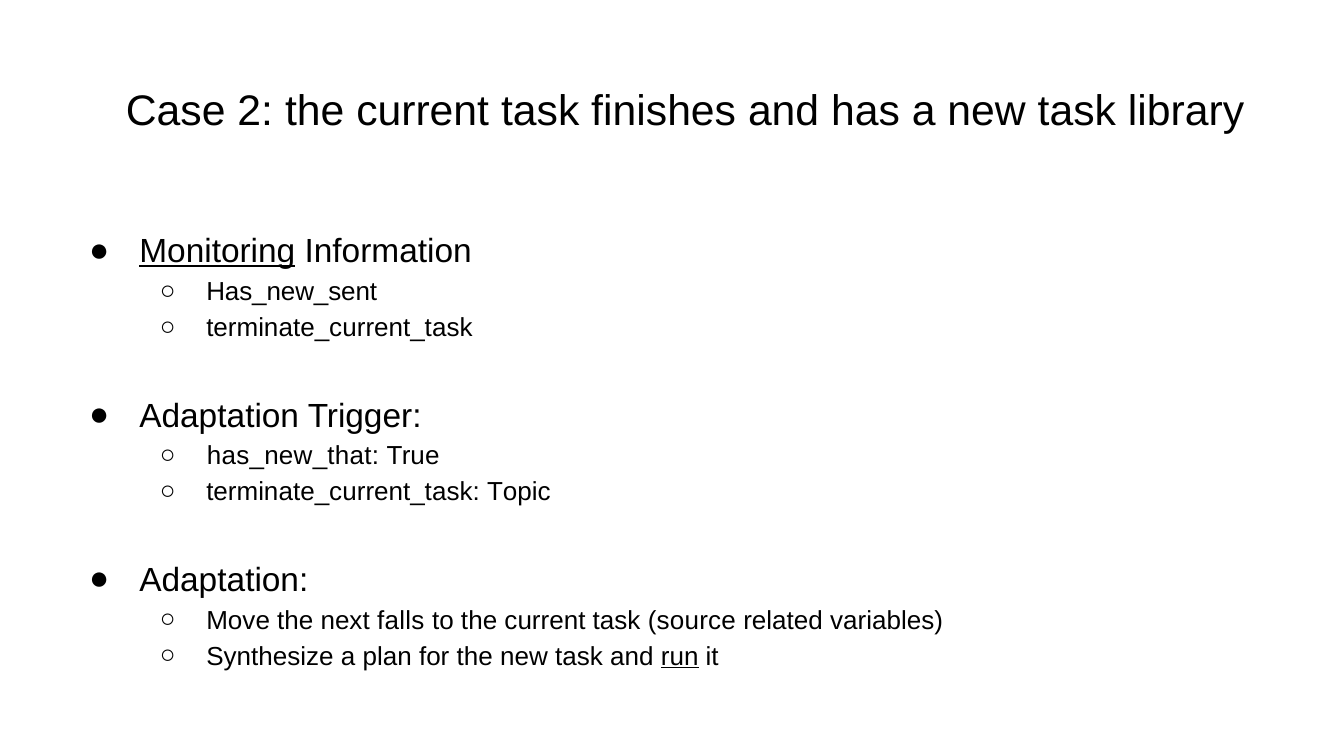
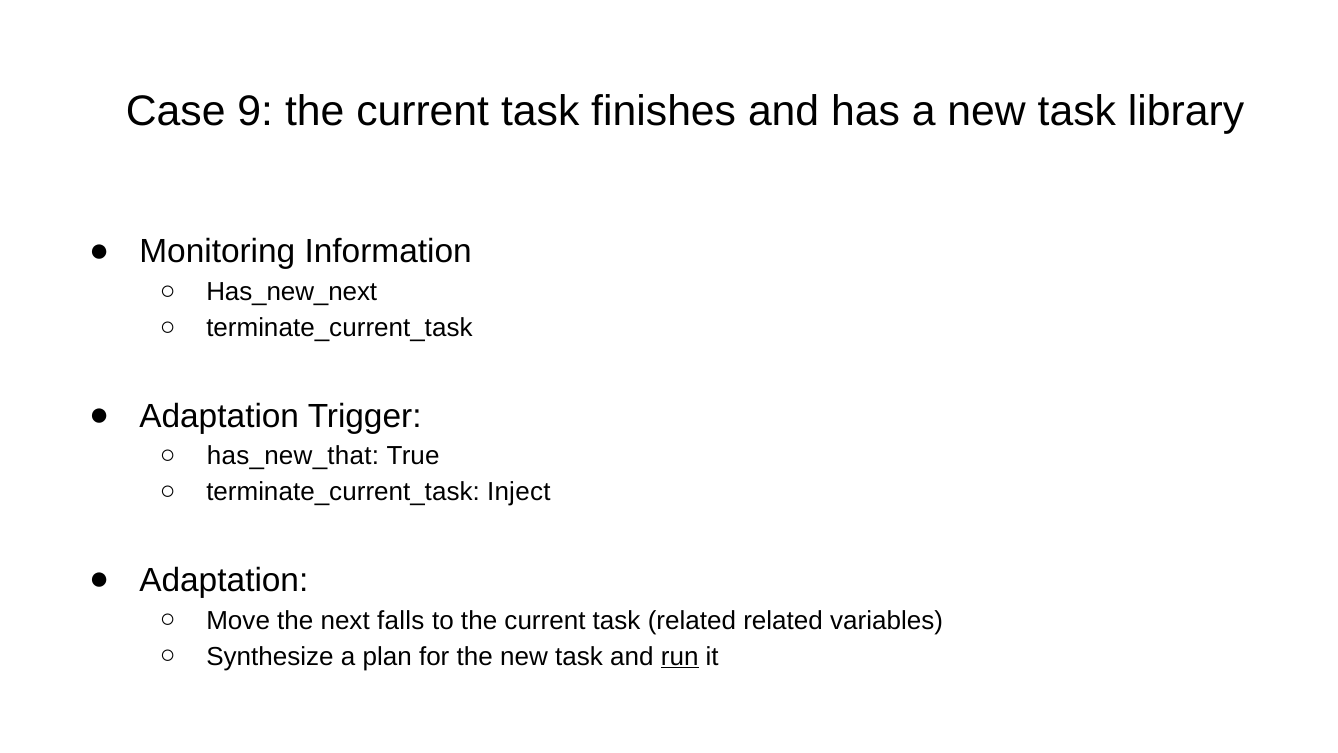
2: 2 -> 9 (255, 112)
Monitoring underline: present -> none (217, 252)
Has_new_sent: Has_new_sent -> Has_new_next (292, 292)
Topic: Topic -> Inject (519, 492)
task source: source -> related (692, 620)
